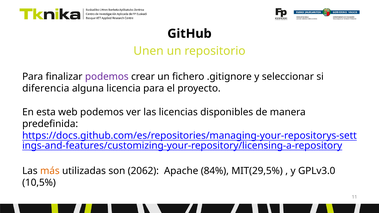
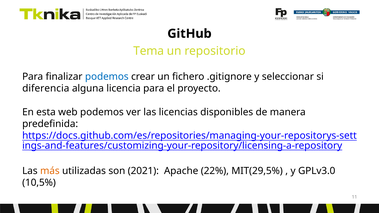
Unen: Unen -> Tema (149, 51)
podemos colour: purple -> blue (107, 77)
2062: 2062 -> 2021 (143, 171)
84%: 84% -> 22% (215, 171)
